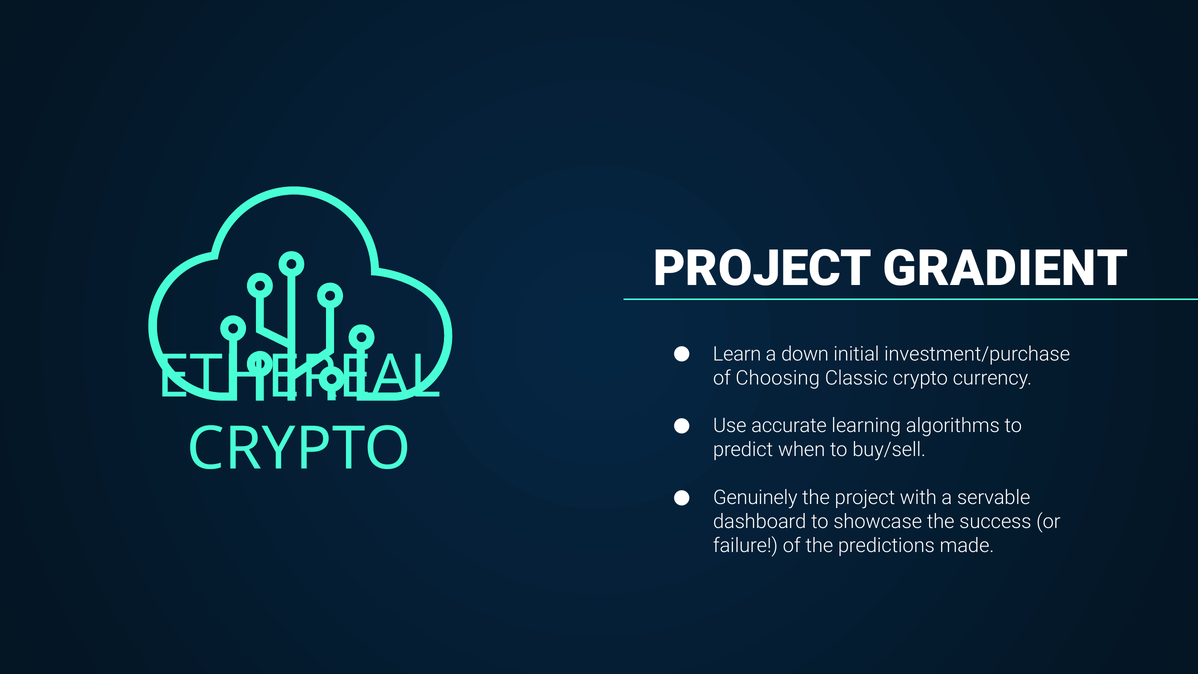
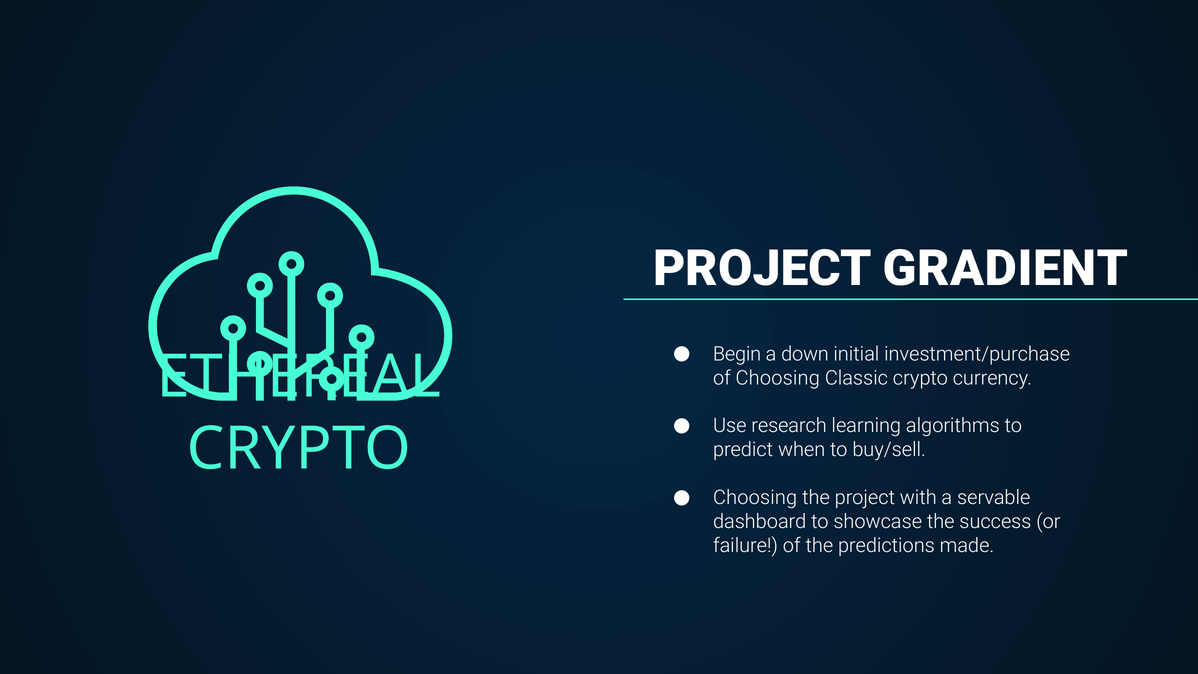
Learn: Learn -> Begin (737, 354)
accurate: accurate -> research (789, 426)
Genuinely: Genuinely -> Choosing (755, 498)
